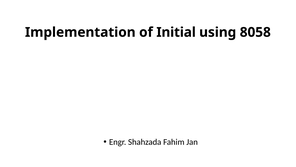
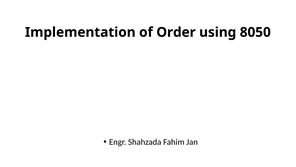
Initial: Initial -> Order (176, 32)
8058: 8058 -> 8050 (255, 32)
